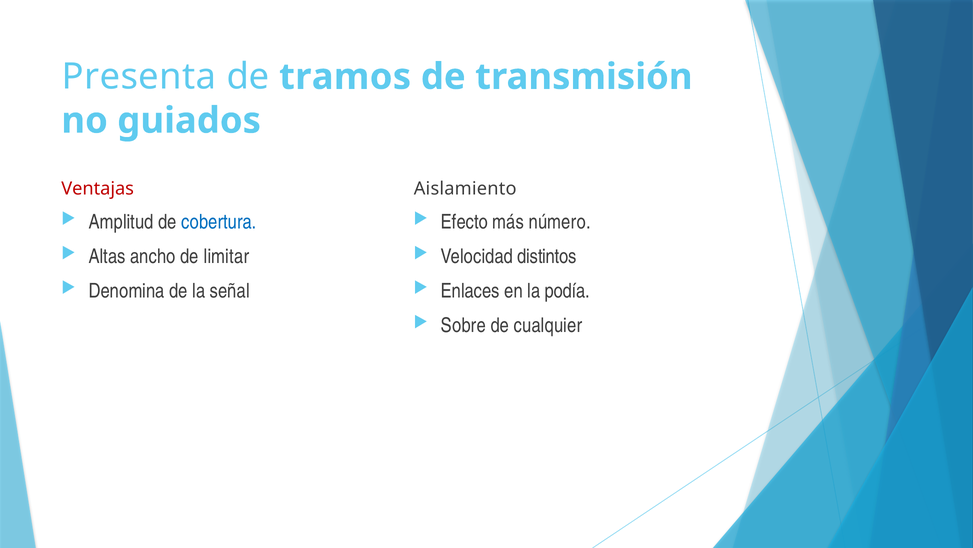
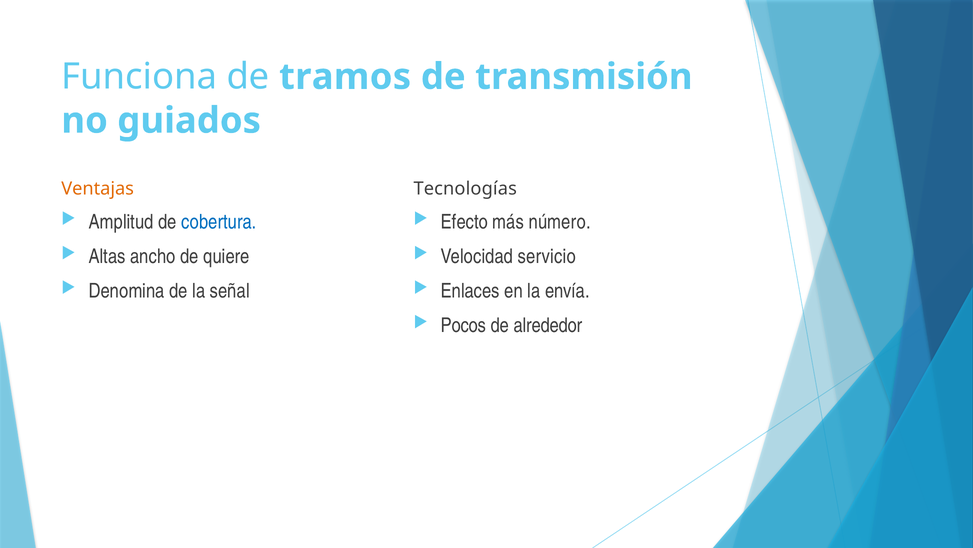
Presenta: Presenta -> Funciona (139, 77)
Ventajas colour: red -> orange (98, 188)
Aislamiento: Aislamiento -> Tecnologías (465, 188)
limitar: limitar -> quiere (226, 256)
distintos: distintos -> servicio (547, 256)
podía: podía -> envía (567, 291)
Sobre: Sobre -> Pocos (464, 325)
cualquier: cualquier -> alrededor (548, 325)
